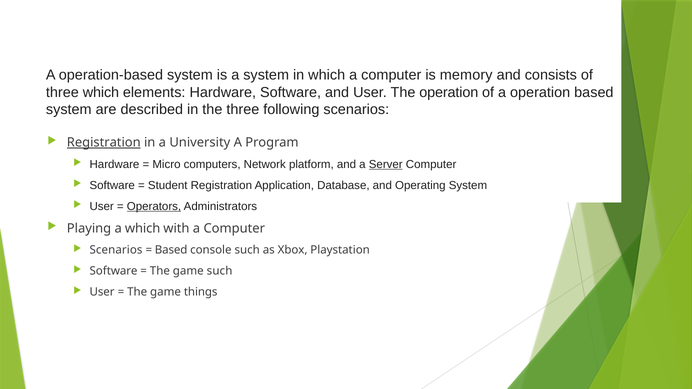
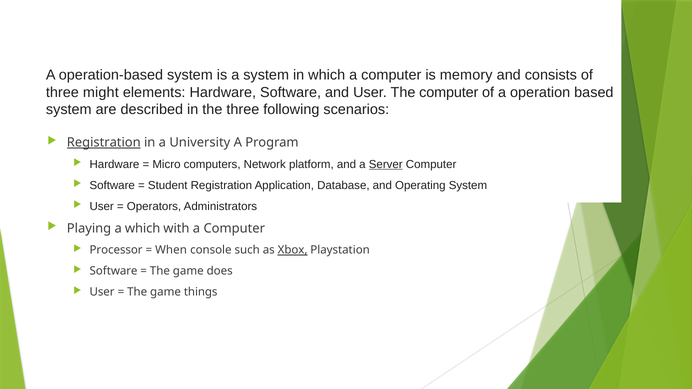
three which: which -> might (101, 92)
The operation: operation -> computer (449, 92)
Operators underline: present -> none (154, 206)
Scenarios: Scenarios -> Processor (116, 250)
Based: Based -> When (171, 250)
Xbox underline: none -> present (293, 250)
game such: such -> does (220, 271)
